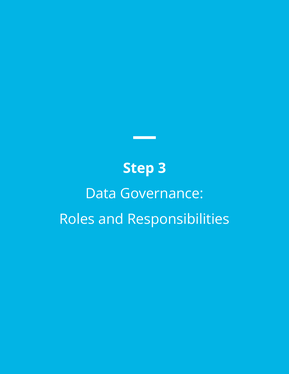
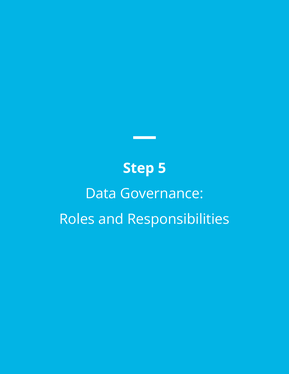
3: 3 -> 5 (162, 168)
